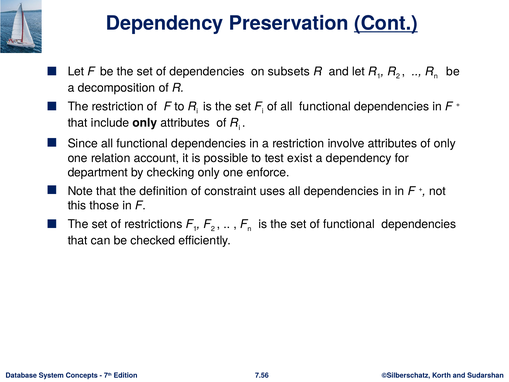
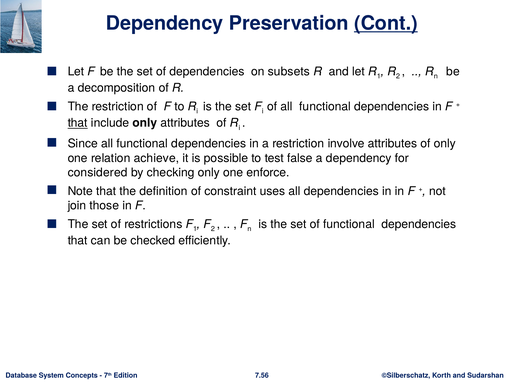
that underline: none -> present (78, 123)
account: account -> achieve (156, 158)
exist: exist -> false (300, 158)
department: department -> considered (98, 172)
this: this -> join (77, 205)
